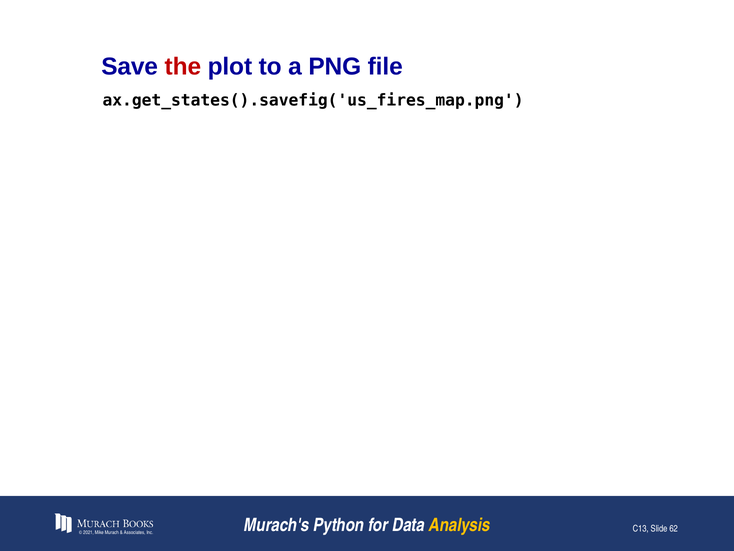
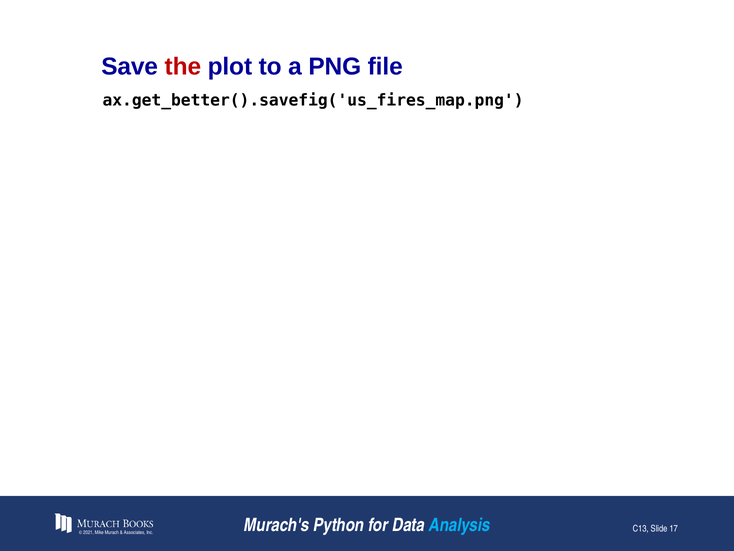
ax.get_states().savefig('us_fires_map.png: ax.get_states().savefig('us_fires_map.png -> ax.get_better().savefig('us_fires_map.png (313, 100)
Analysis colour: yellow -> light blue (459, 525)
62: 62 -> 17 (674, 528)
